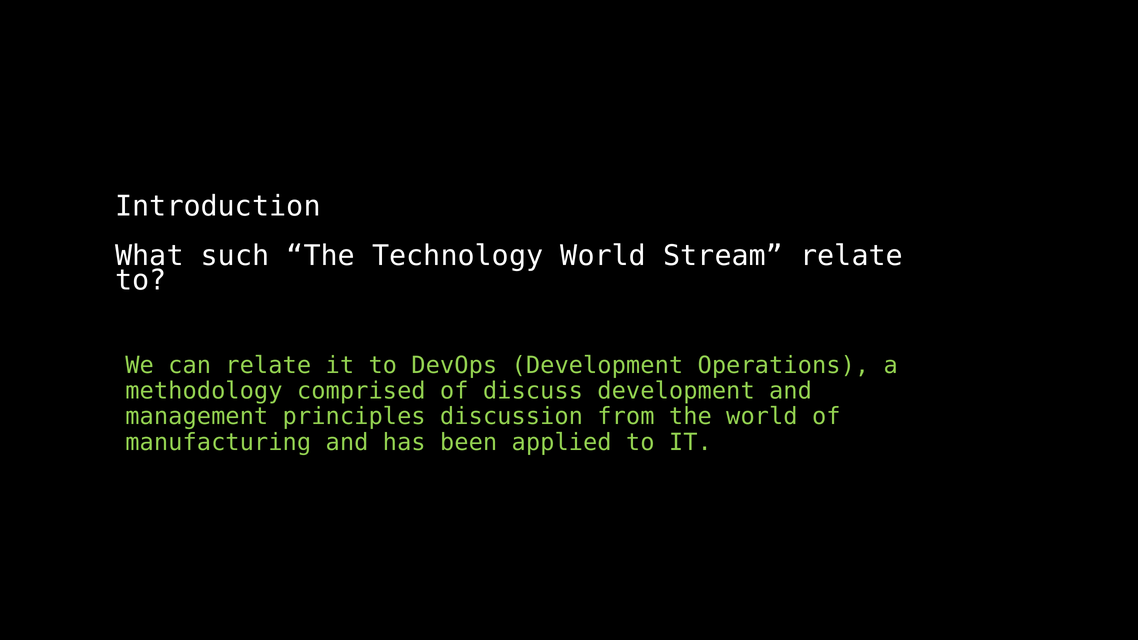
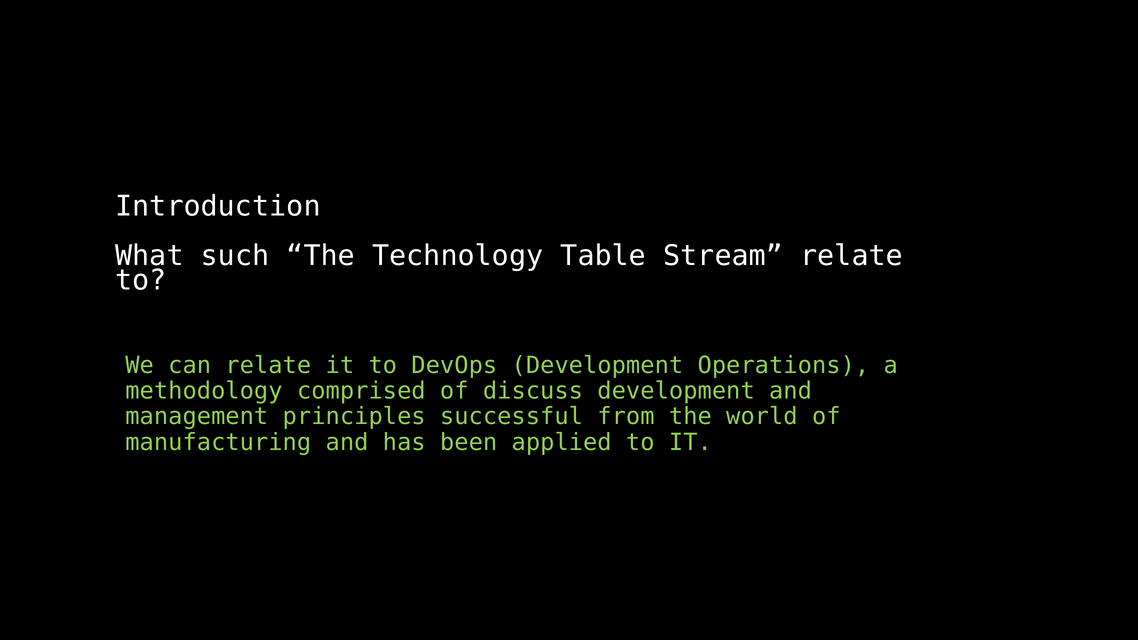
Technology World: World -> Table (603, 256)
discussion: discussion -> successful (511, 417)
